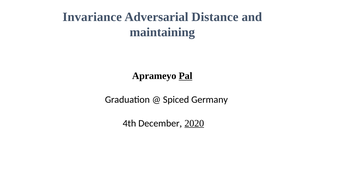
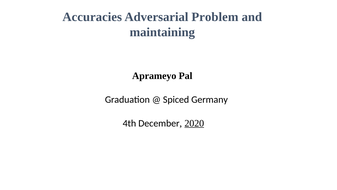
Invariance: Invariance -> Accuracies (92, 17)
Distance: Distance -> Problem (215, 17)
Pal underline: present -> none (186, 76)
